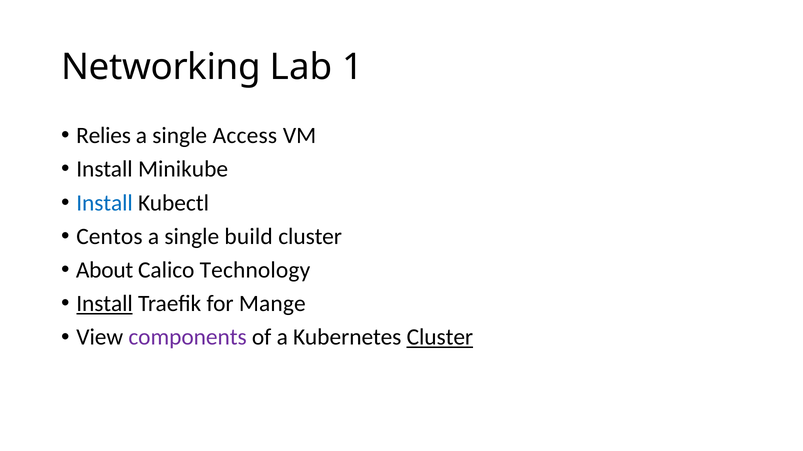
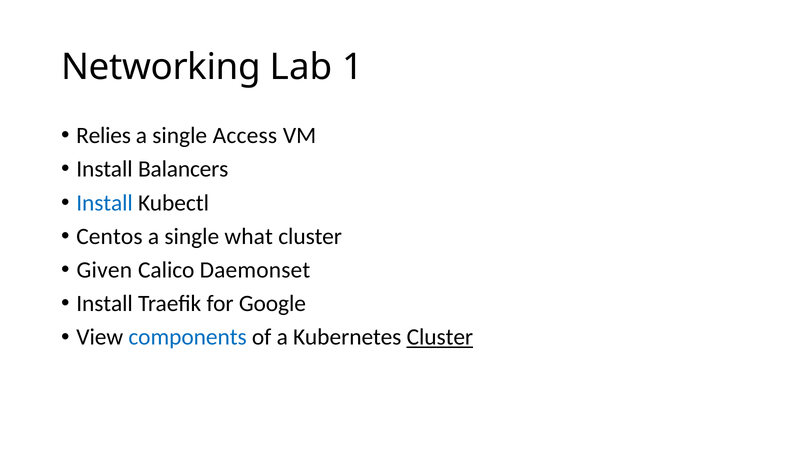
Minikube: Minikube -> Balancers (183, 169)
build: build -> what (249, 237)
About: About -> Given (104, 270)
Technology: Technology -> Daemonset (255, 270)
Install underline: present -> none (105, 304)
Mange: Mange -> Google (272, 304)
components colour: purple -> blue (188, 338)
